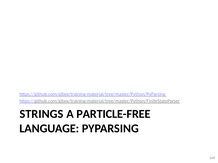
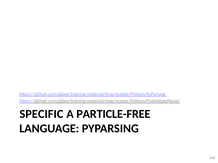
STRINGS: STRINGS -> SPECIFIC (41, 114)
